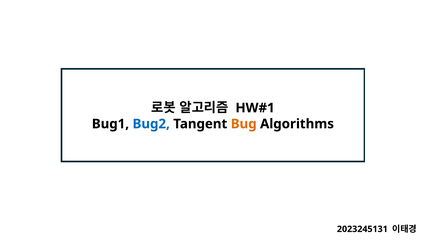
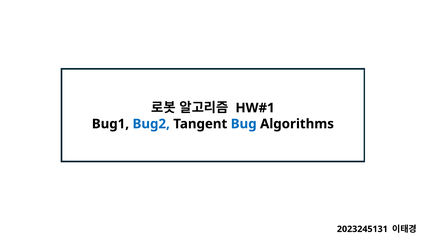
Bug colour: orange -> blue (244, 124)
